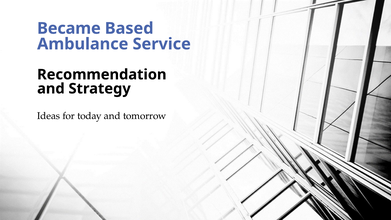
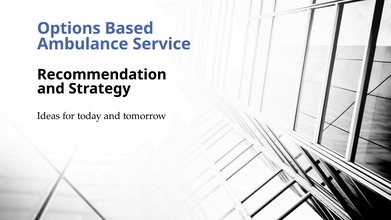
Became: Became -> Options (69, 28)
